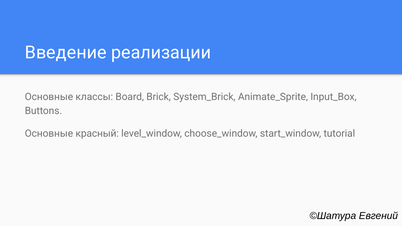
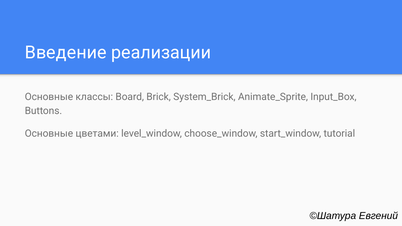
красный: красный -> цветами (97, 134)
